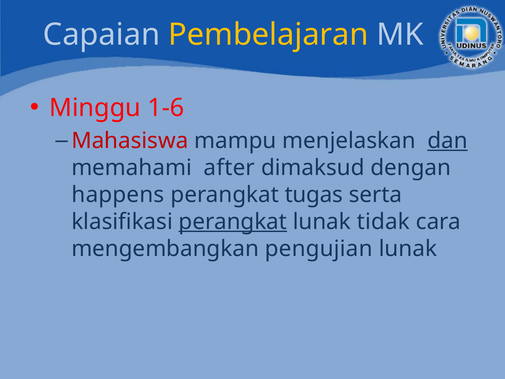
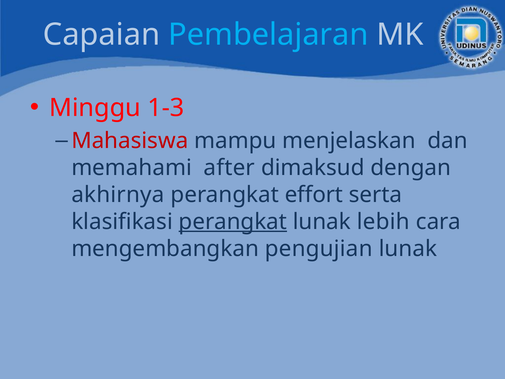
Pembelajaran colour: yellow -> light blue (268, 35)
1-6: 1-6 -> 1-3 (166, 108)
dan underline: present -> none (448, 141)
happens: happens -> akhirnya (118, 195)
tugas: tugas -> effort (314, 195)
tidak: tidak -> lebih (383, 222)
